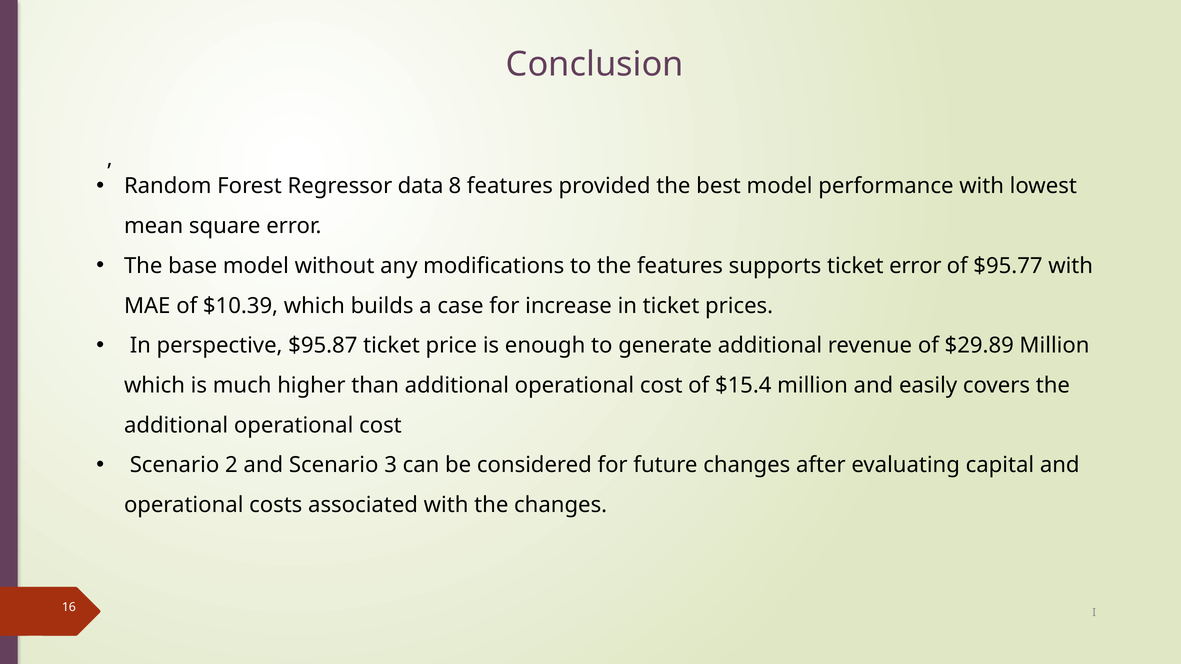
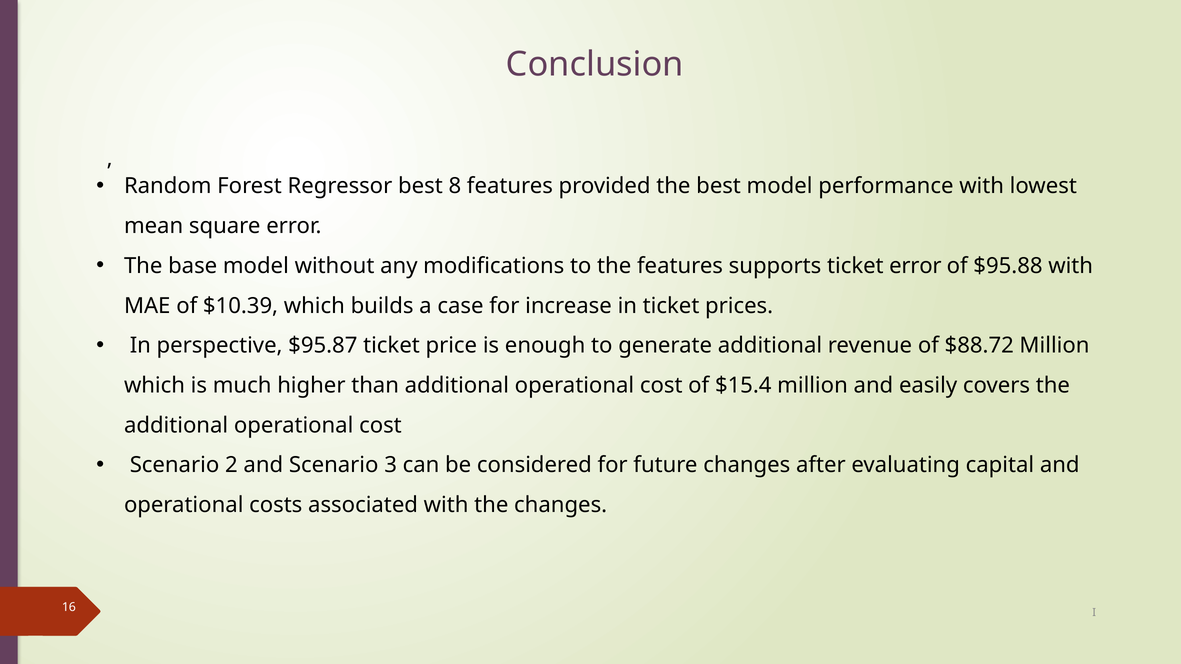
Regressor data: data -> best (420, 186)
$95.77: $95.77 -> $95.88 (1008, 266)
$29.89: $29.89 -> $88.72 (979, 346)
